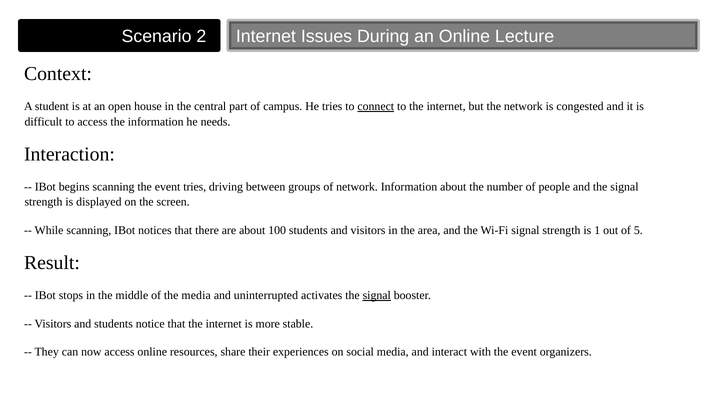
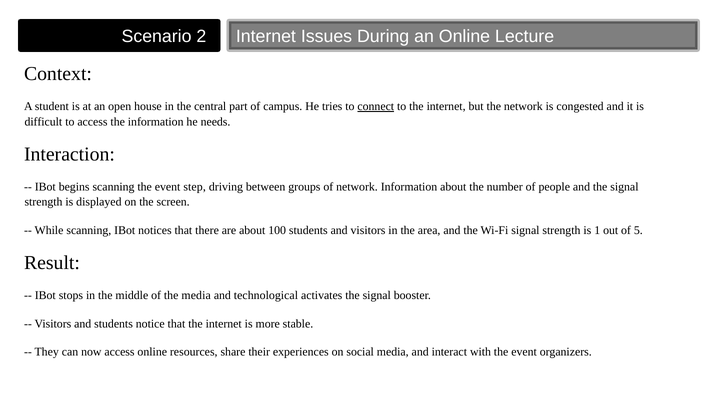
event tries: tries -> step (195, 187)
uninterrupted: uninterrupted -> technological (266, 296)
signal underline: present -> none (377, 296)
